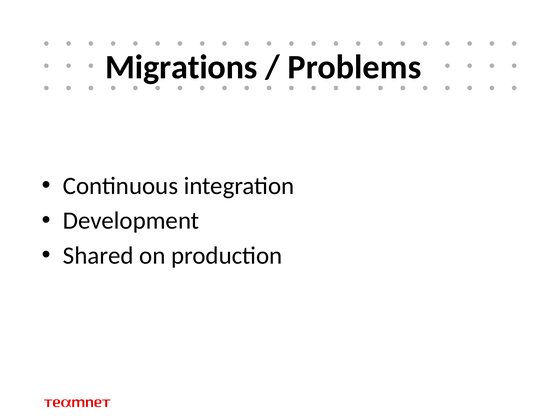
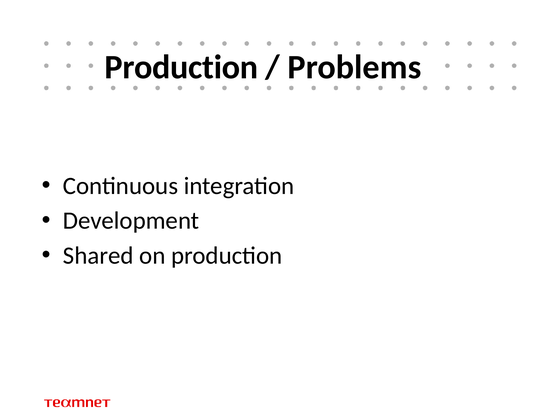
Migrations: Migrations -> Production (181, 67)
